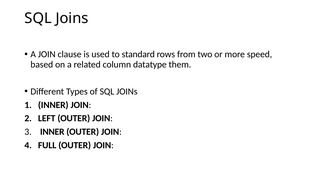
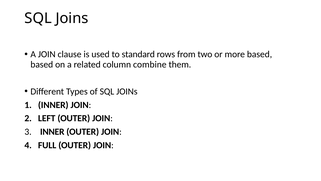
more speed: speed -> based (260, 54)
datatype: datatype -> combine (150, 64)
